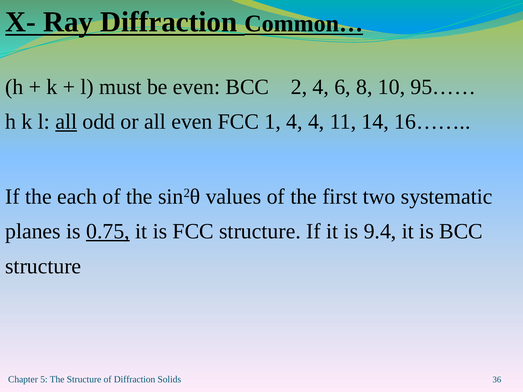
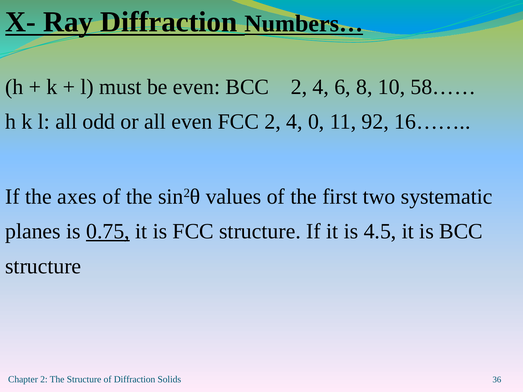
Common…: Common… -> Numbers… (304, 24)
95……: 95…… -> 58…… (443, 87)
all underline: present -> none (66, 122)
FCC 1: 1 -> 2 (273, 122)
4 4: 4 -> 0 (316, 122)
14: 14 -> 92 (375, 122)
each: each -> axes (77, 197)
9.4: 9.4 -> 4.5 (380, 232)
Chapter 5: 5 -> 2 (44, 379)
